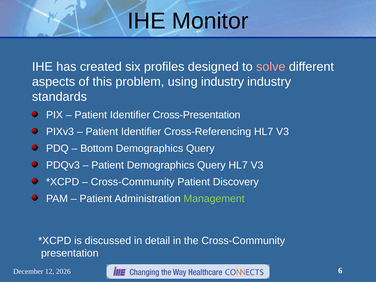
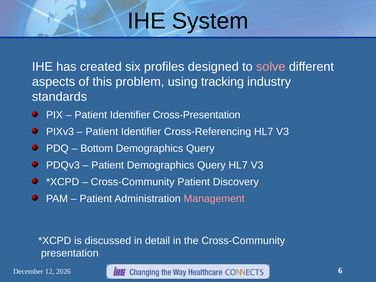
Monitor: Monitor -> System (210, 21)
using industry: industry -> tracking (222, 82)
Management colour: light green -> pink (214, 199)
